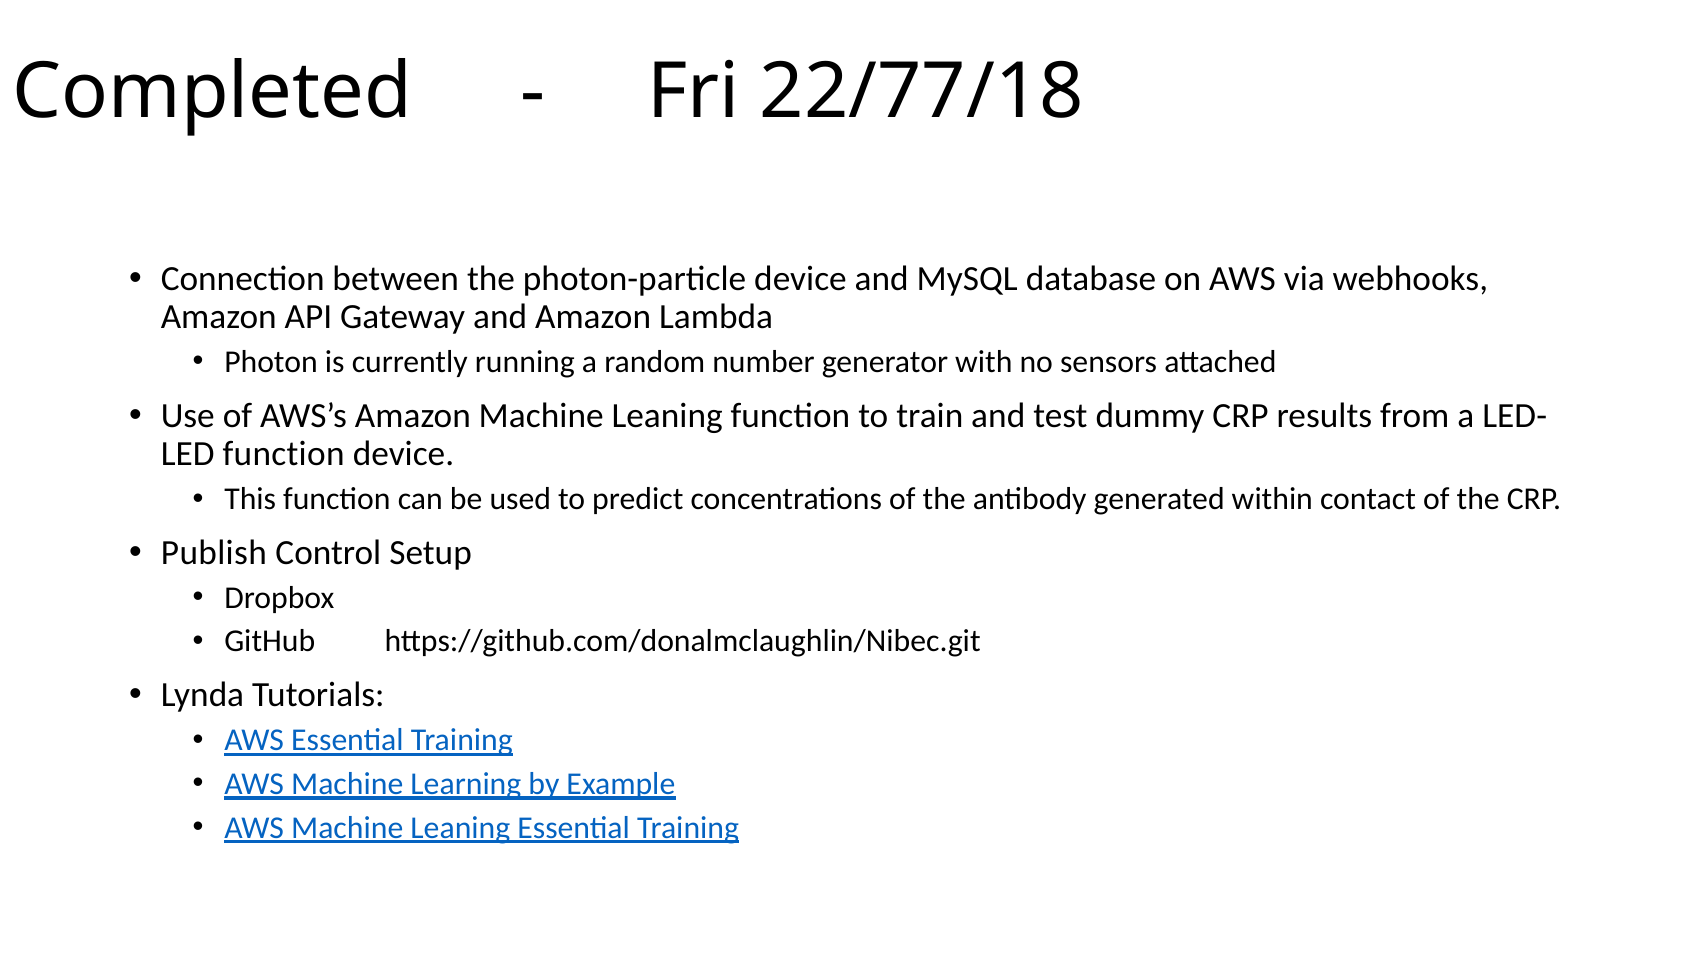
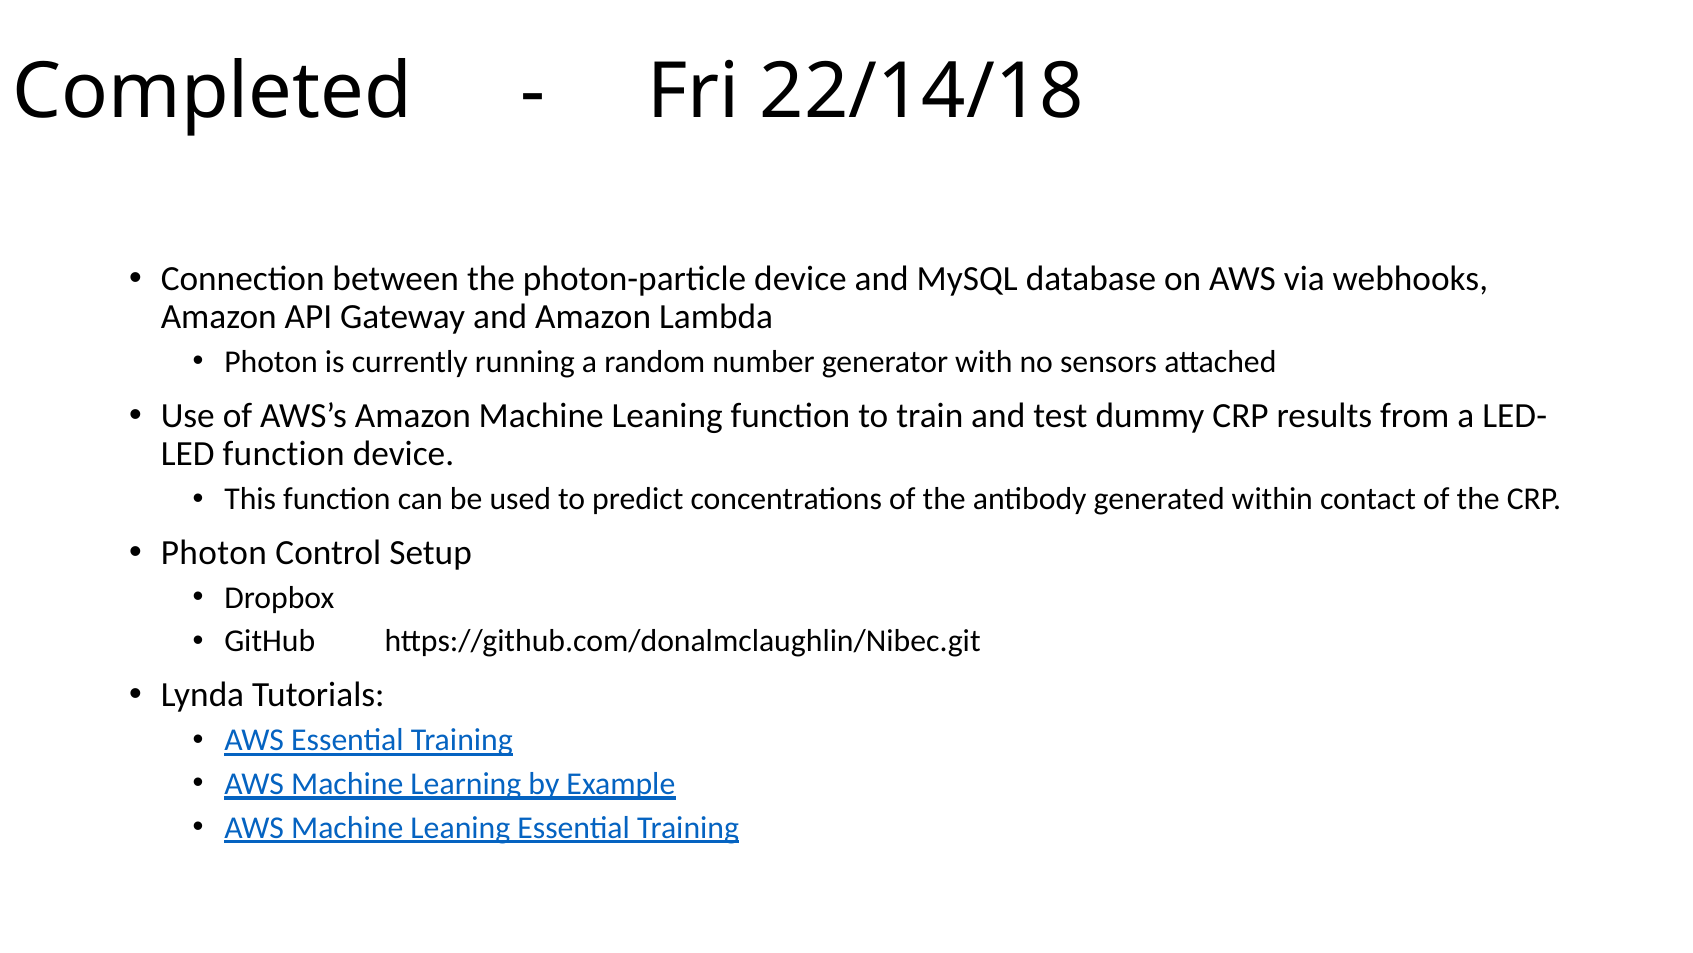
22/77/18: 22/77/18 -> 22/14/18 (922, 92)
Publish: Publish -> Photon (214, 553)
